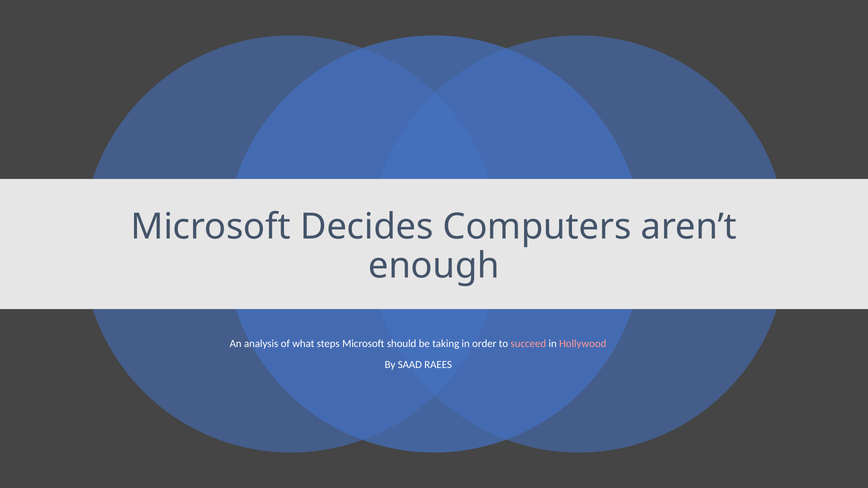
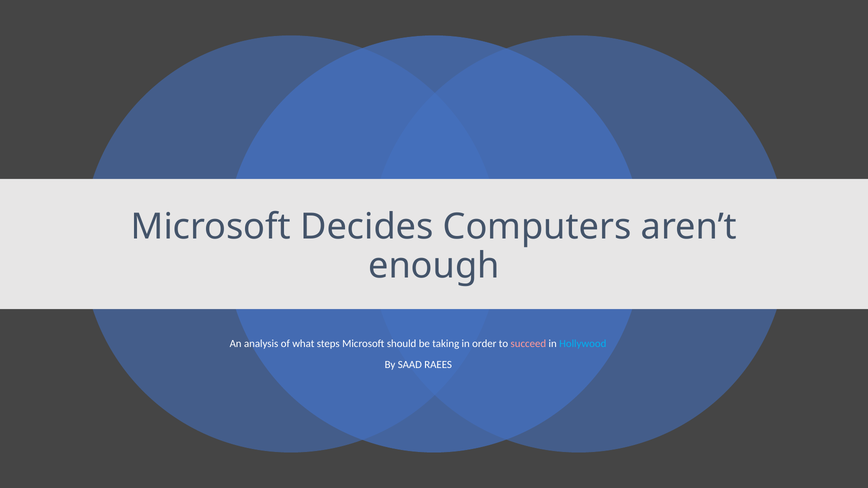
Hollywood colour: pink -> light blue (583, 344)
